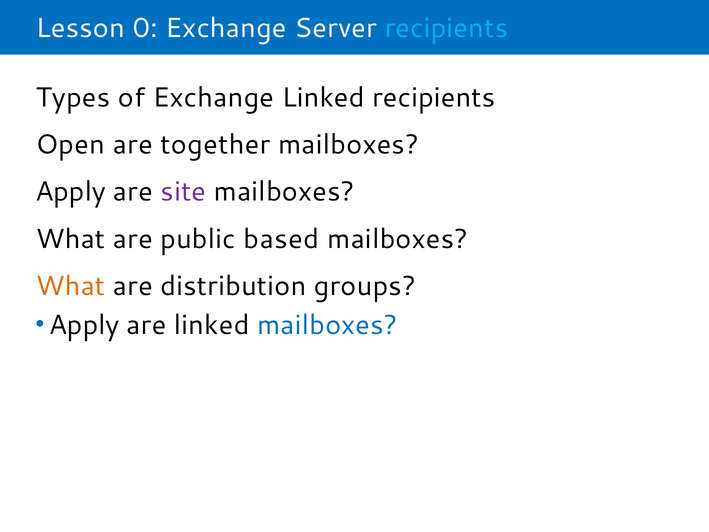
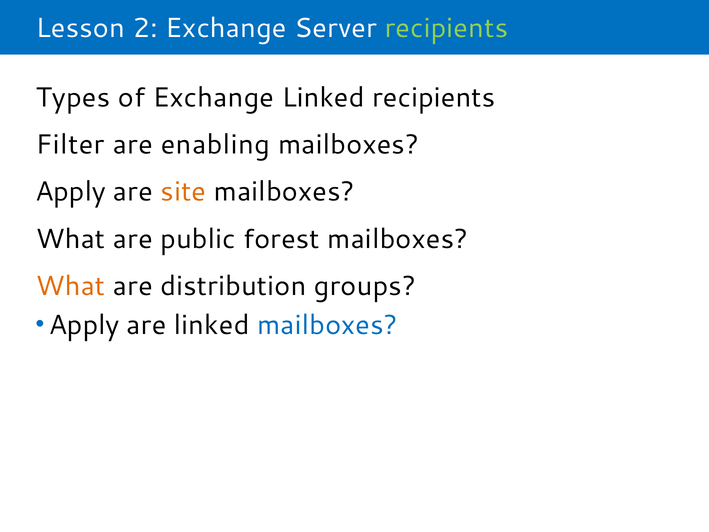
0: 0 -> 2 (145, 28)
recipients colour: light blue -> light green (446, 28)
Open: Open -> Filter (70, 145)
together: together -> enabling (215, 145)
site colour: purple -> orange (183, 192)
based: based -> forest (282, 239)
